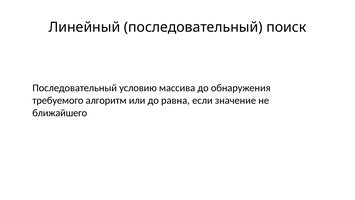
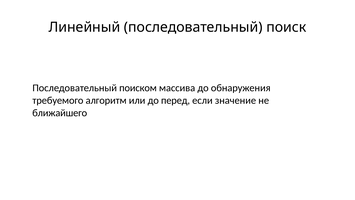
условию: условию -> поиском (138, 88)
равна: равна -> перед (176, 100)
